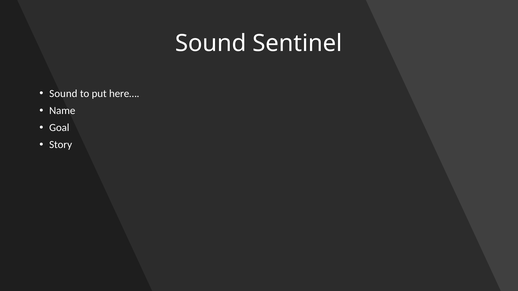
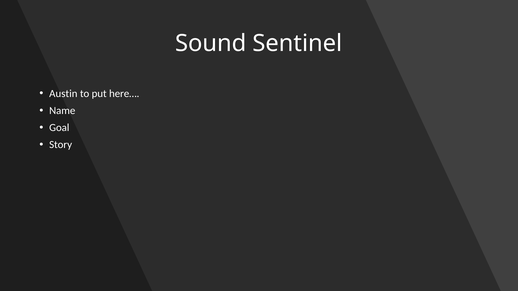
Sound: Sound -> Austin (63, 94)
